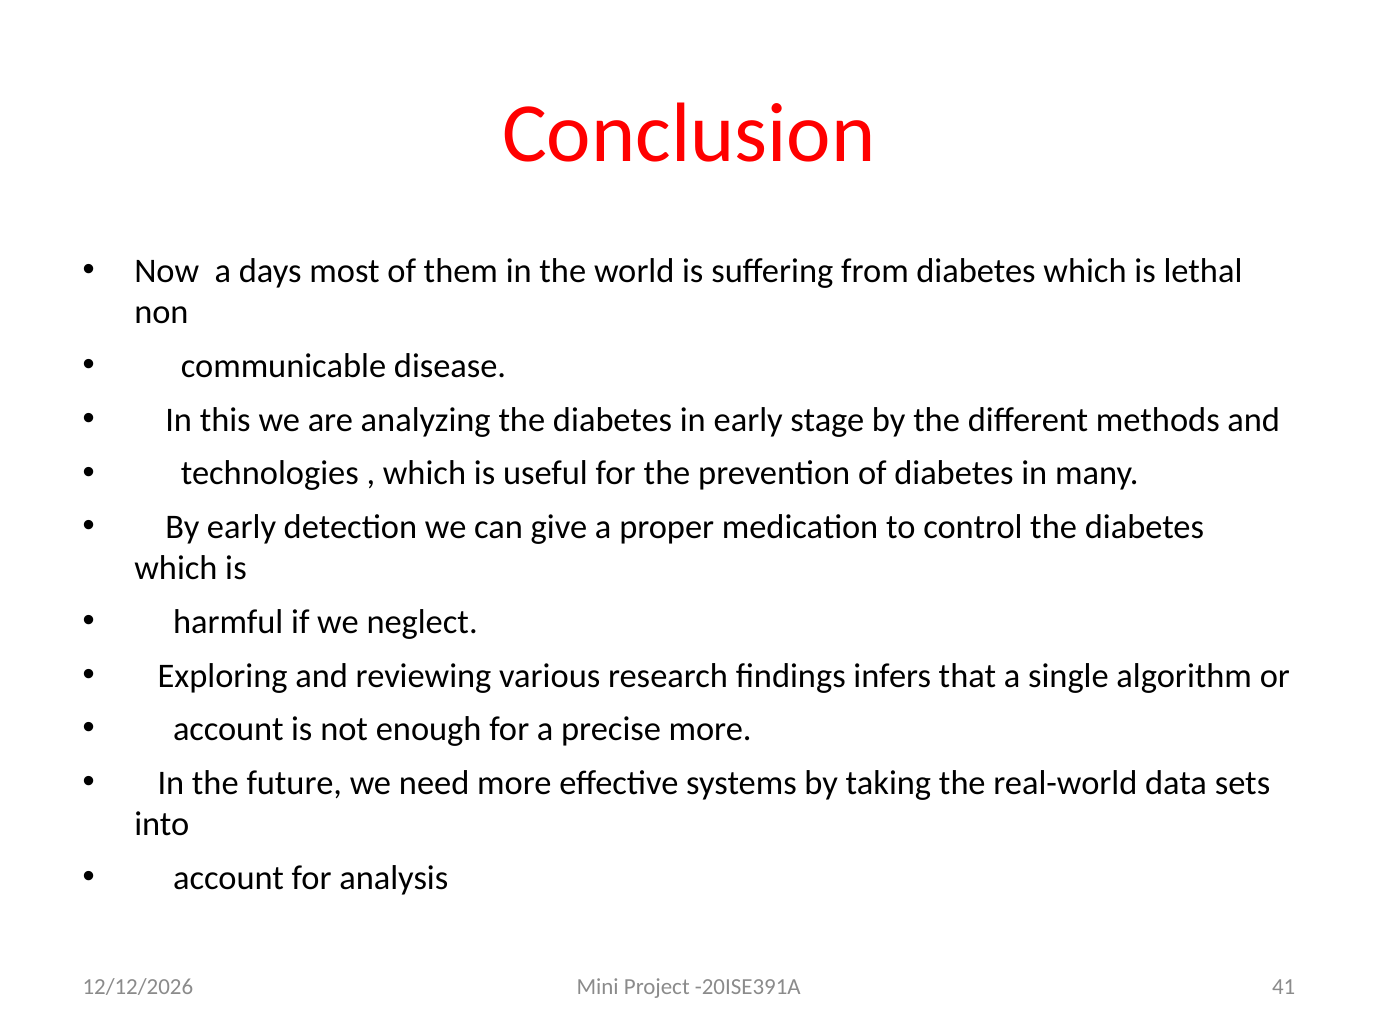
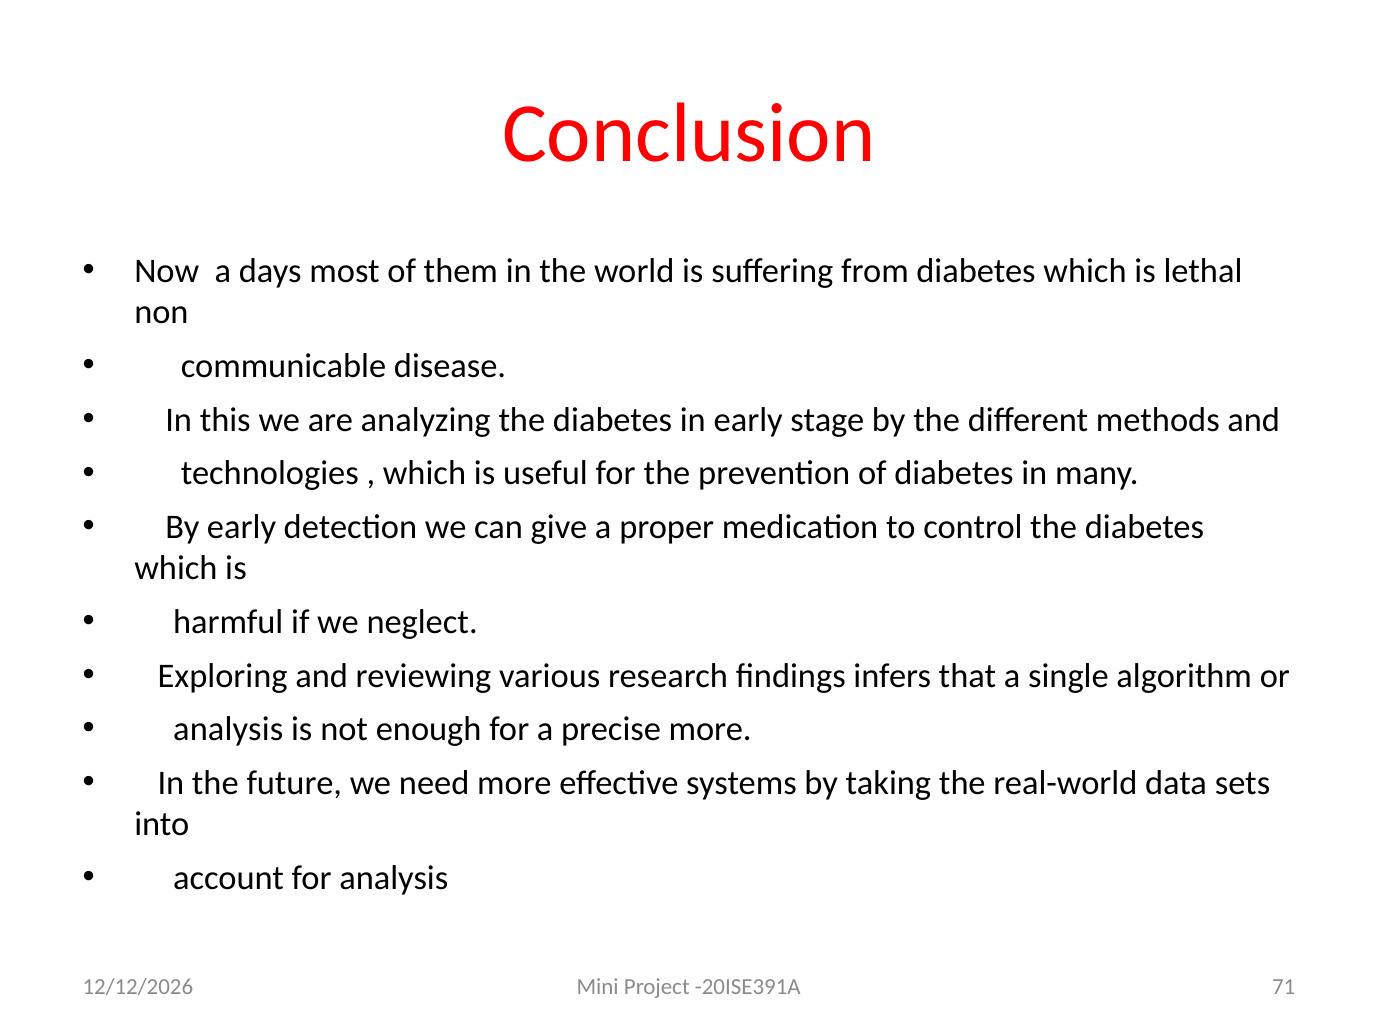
account: account -> analysis (228, 729)
41: 41 -> 71 (1284, 987)
